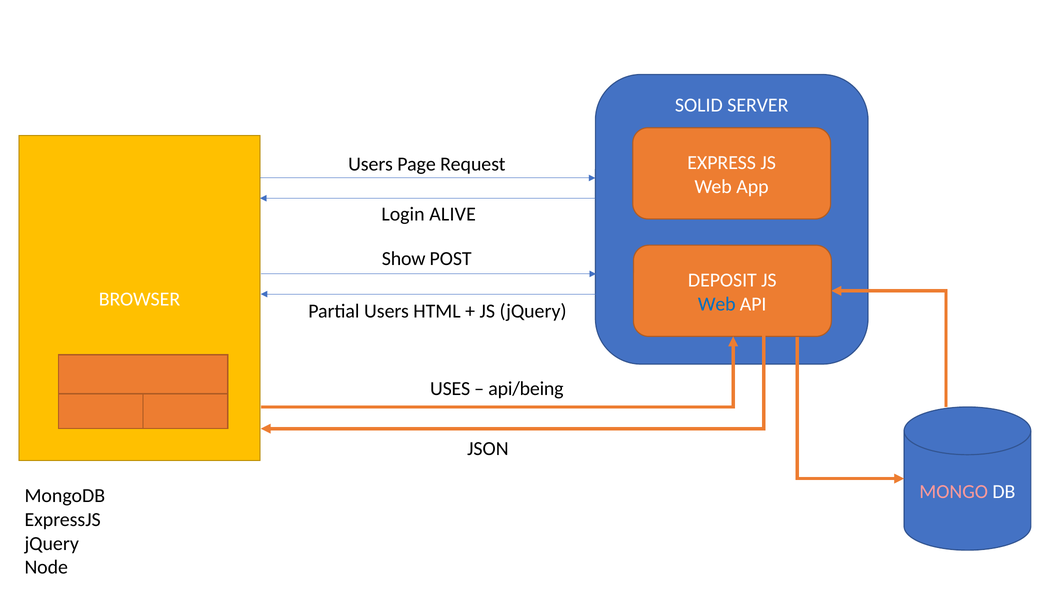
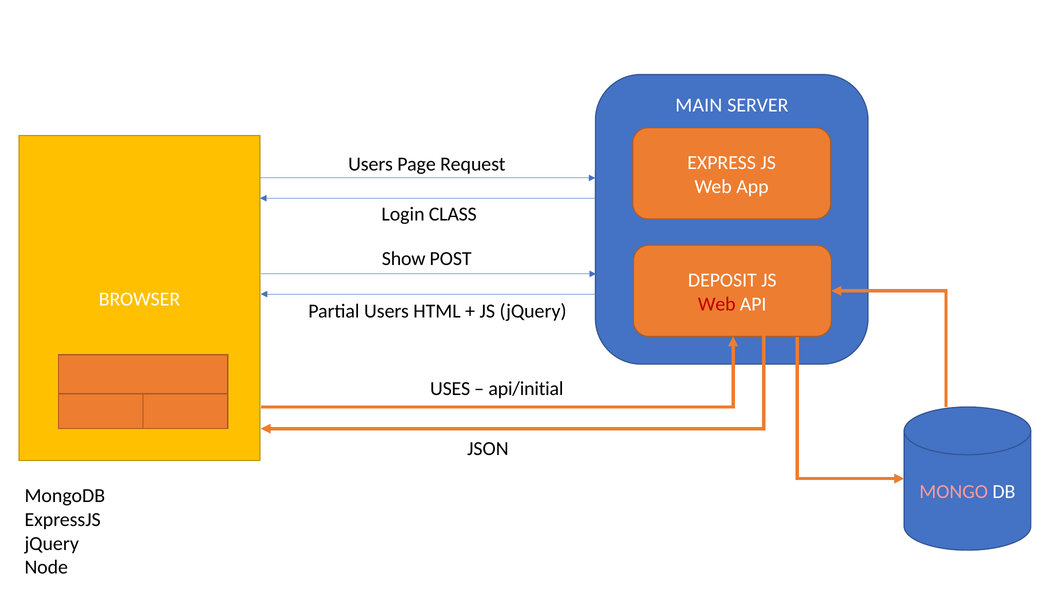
SOLID: SOLID -> MAIN (699, 105)
ALIVE: ALIVE -> CLASS (453, 215)
Web colour: blue -> red (717, 304)
api/being: api/being -> api/initial (526, 389)
